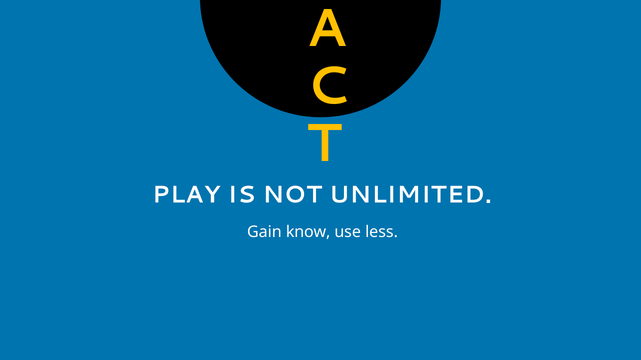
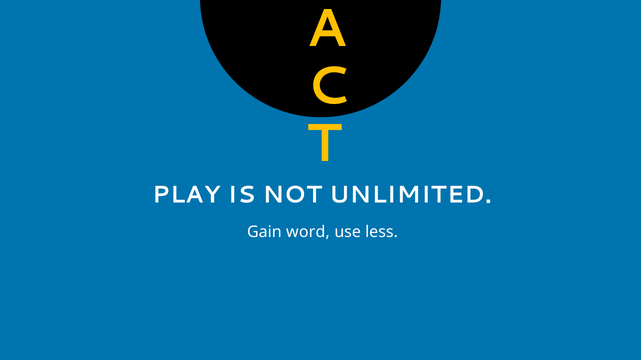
know: know -> word (308, 232)
